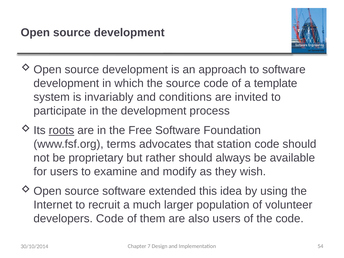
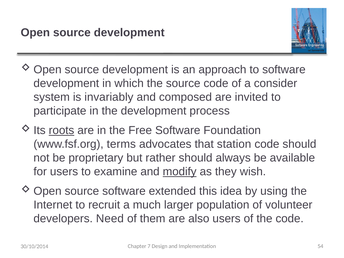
template: template -> consider (276, 83)
conditions: conditions -> composed (185, 97)
modify underline: none -> present (180, 172)
developers Code: Code -> Need (110, 219)
